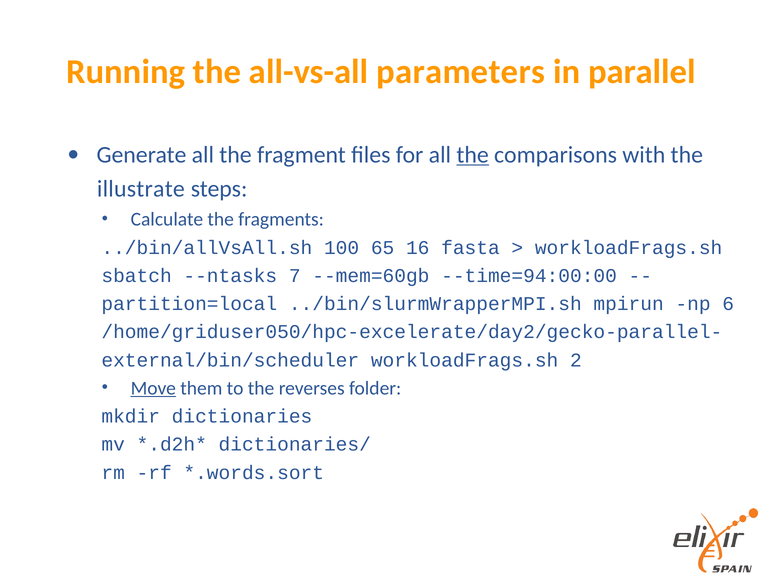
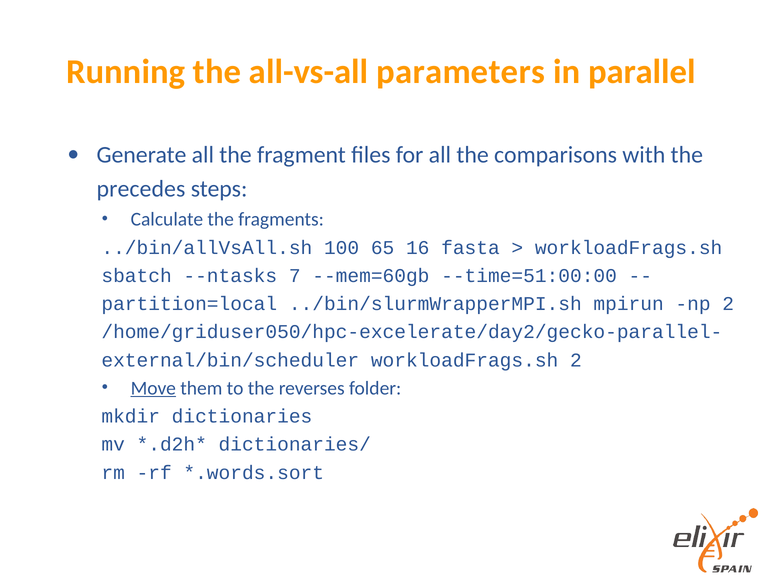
the underline: present -> none (473, 155)
illustrate: illustrate -> precedes (141, 189)
--time=94:00:00: --time=94:00:00 -> --time=51:00:00 (529, 276)
np 6: 6 -> 2 (728, 304)
